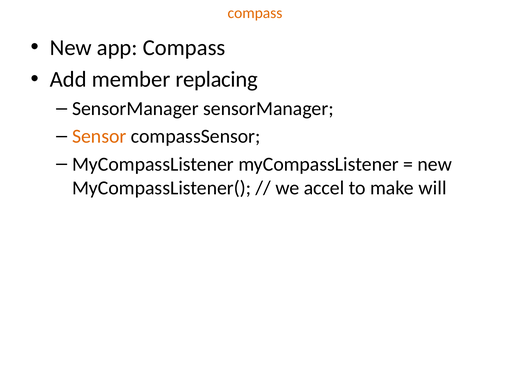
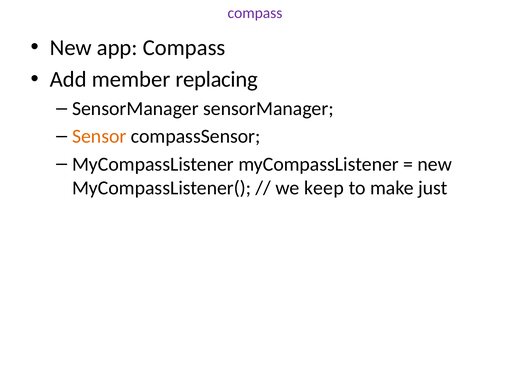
compass colour: orange -> purple (255, 13)
accel: accel -> keep (324, 188)
will: will -> just (433, 188)
